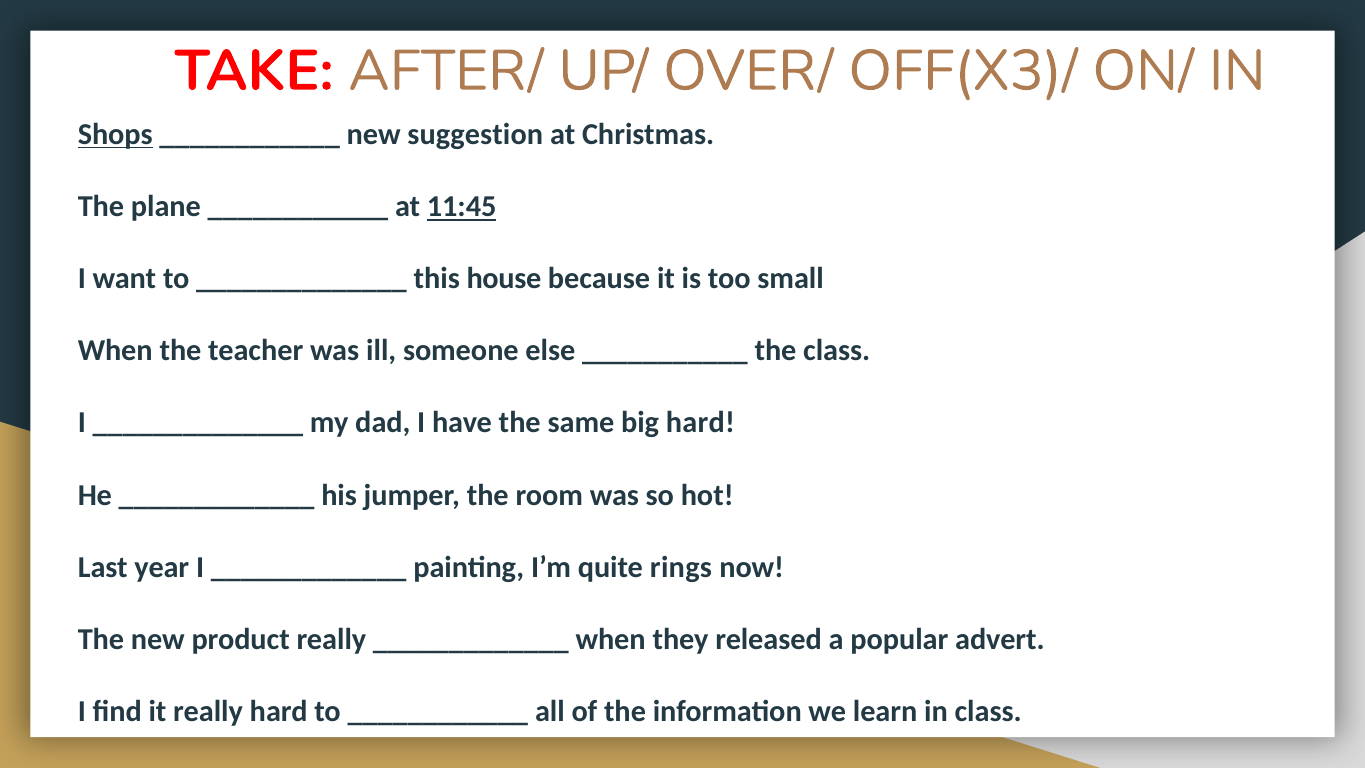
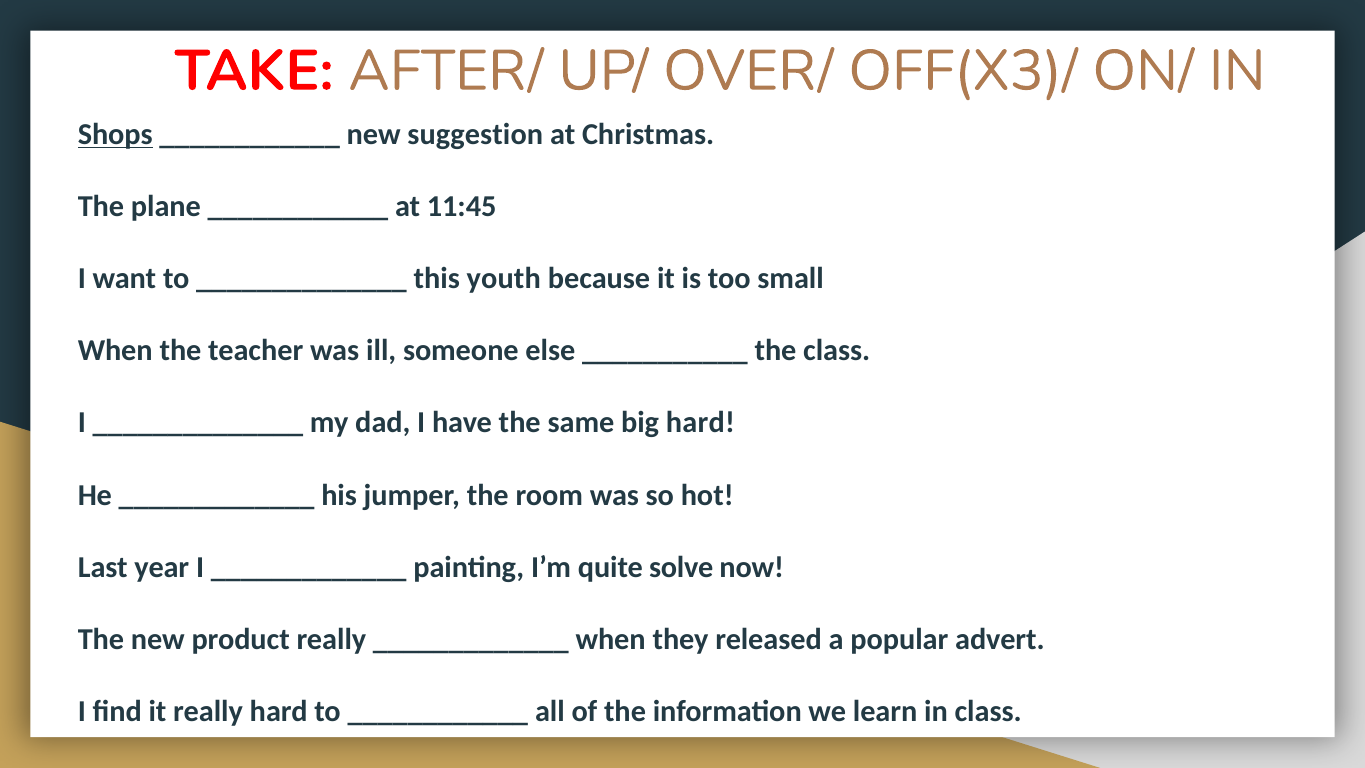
11:45 underline: present -> none (462, 207)
house: house -> youth (504, 279)
rings: rings -> solve (681, 567)
